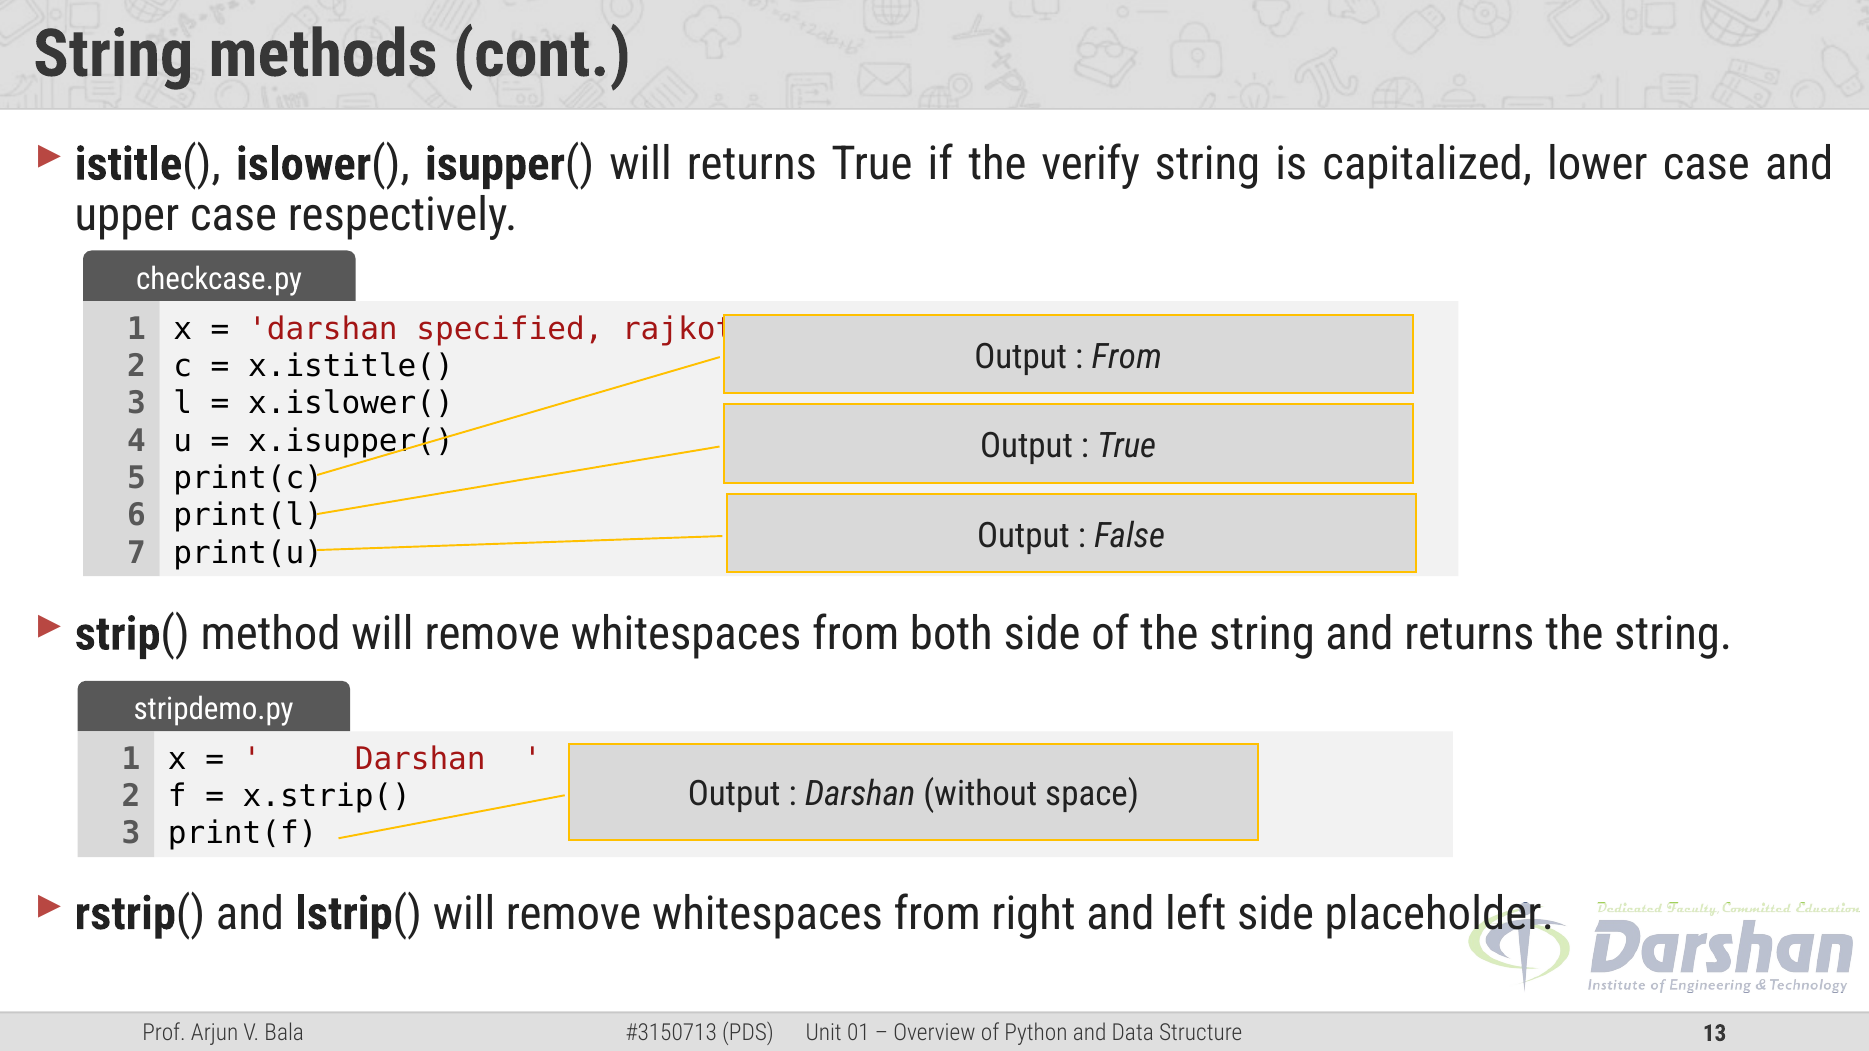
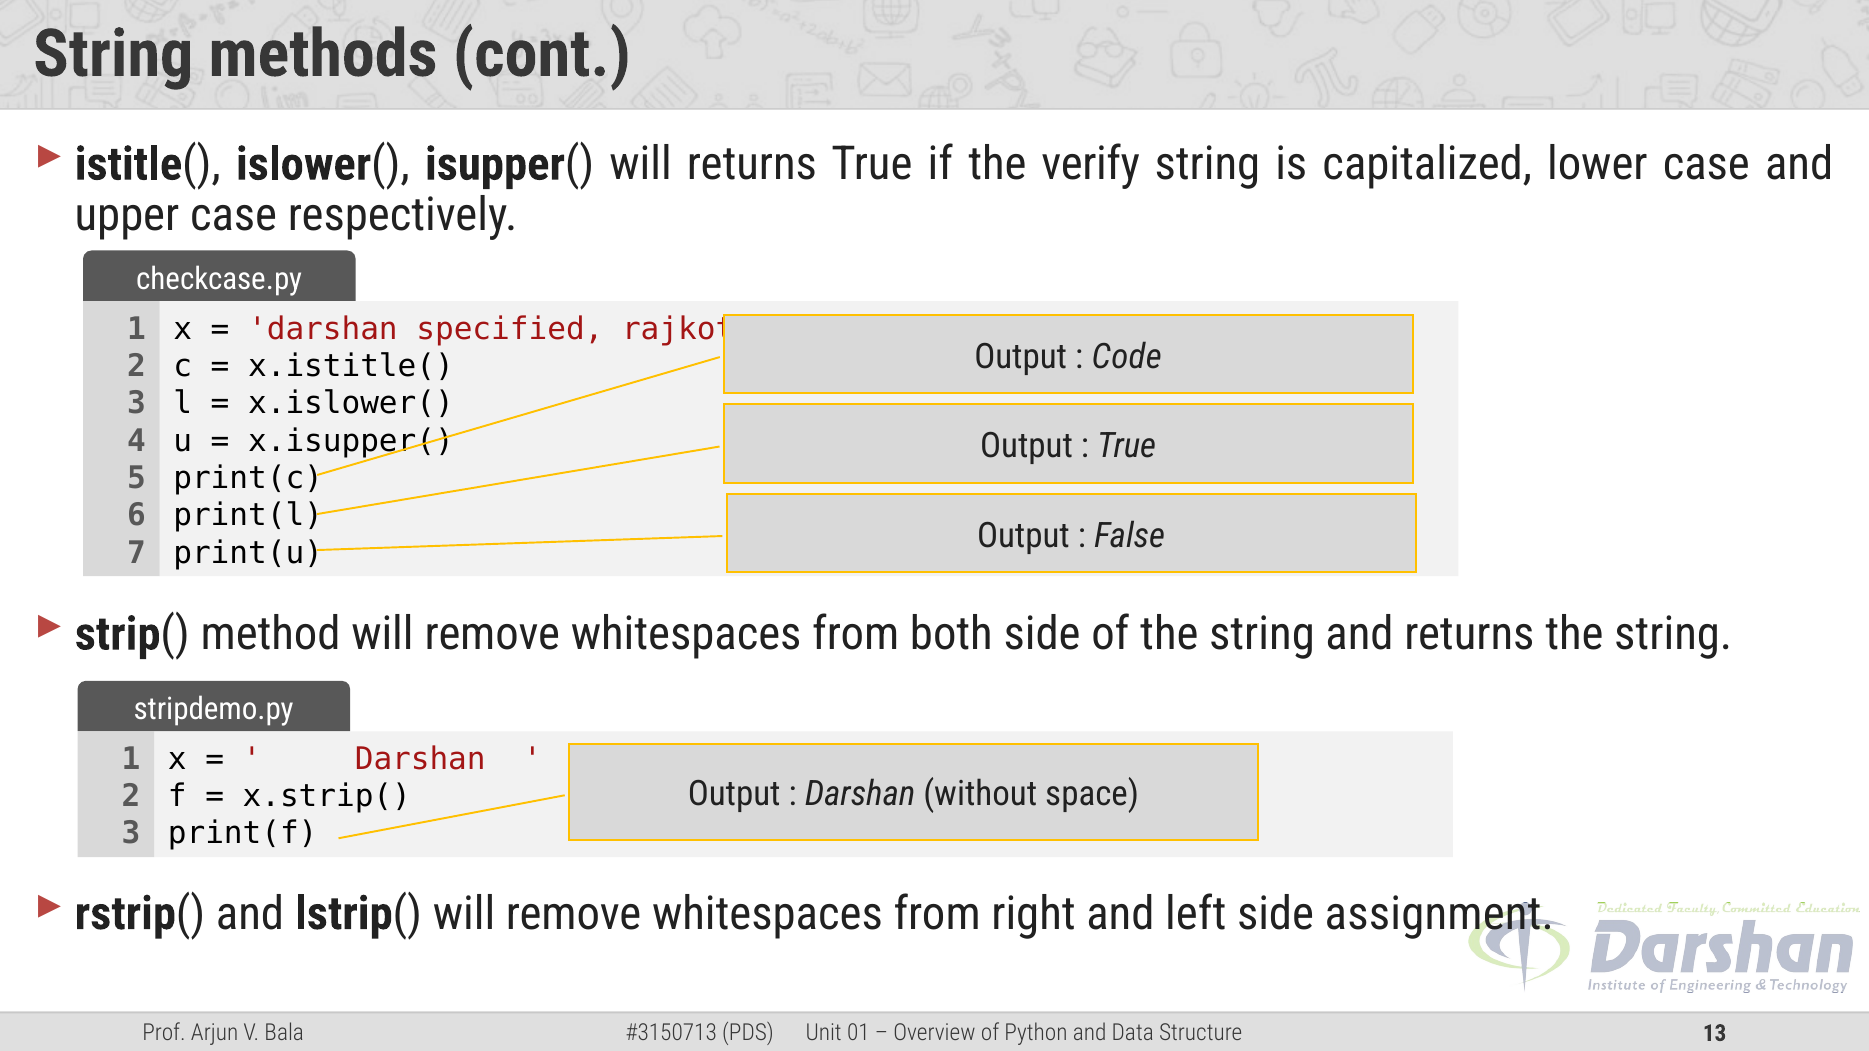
From: From -> Code (1127, 357)
placeholder: placeholder -> assignment (1439, 914)
